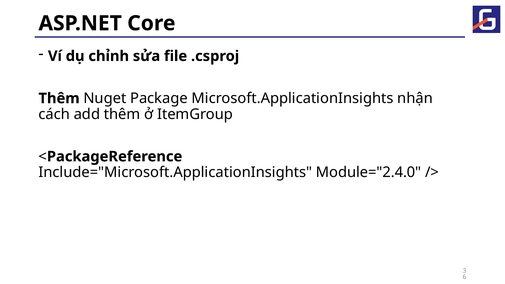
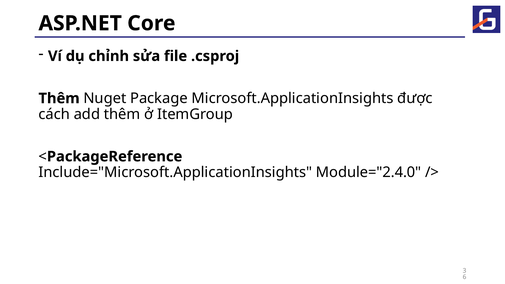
nhận: nhận -> được (415, 98)
